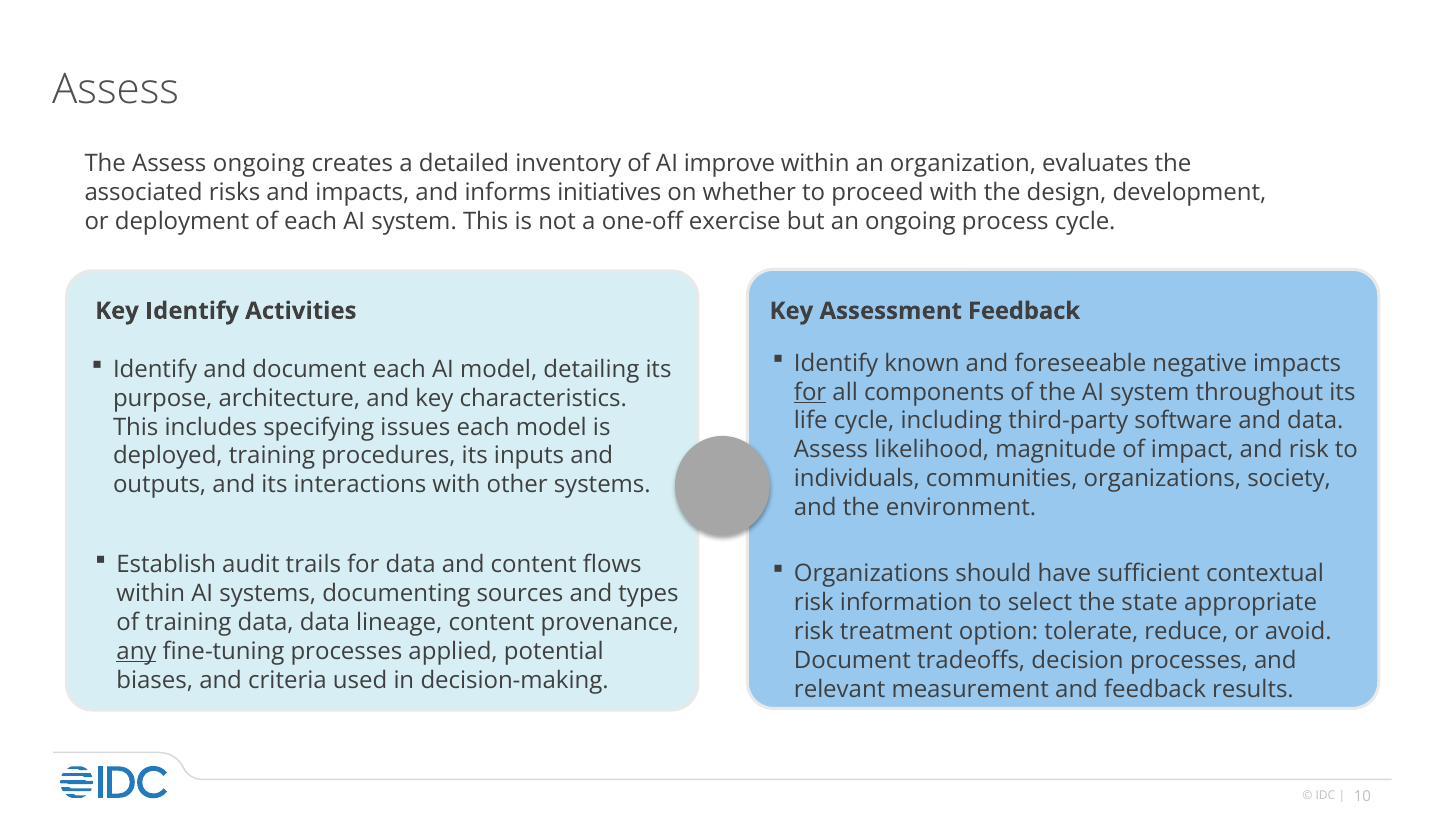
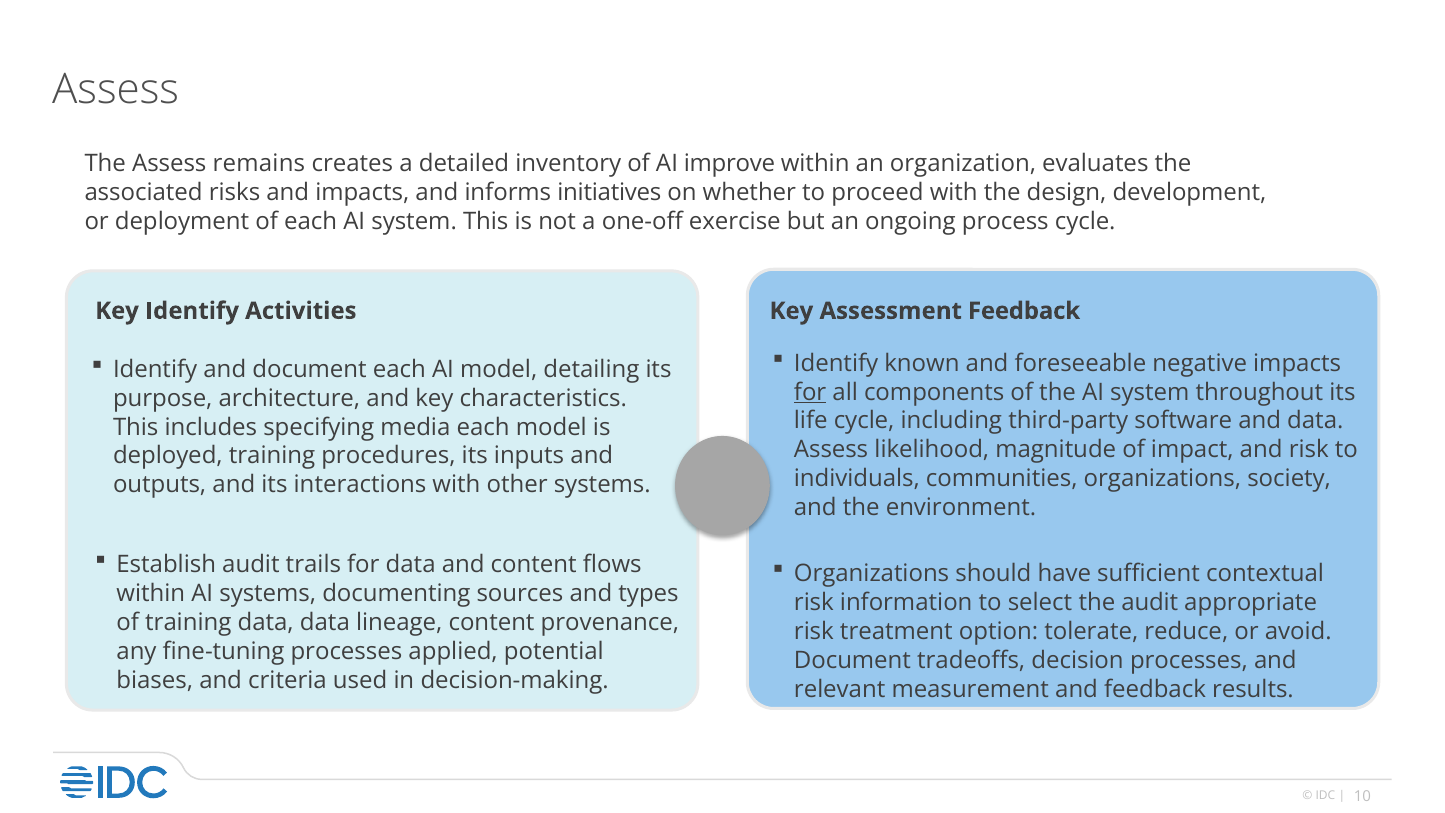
Assess ongoing: ongoing -> remains (259, 164)
issues: issues -> media (415, 427)
the state: state -> audit (1150, 602)
any underline: present -> none (136, 651)
